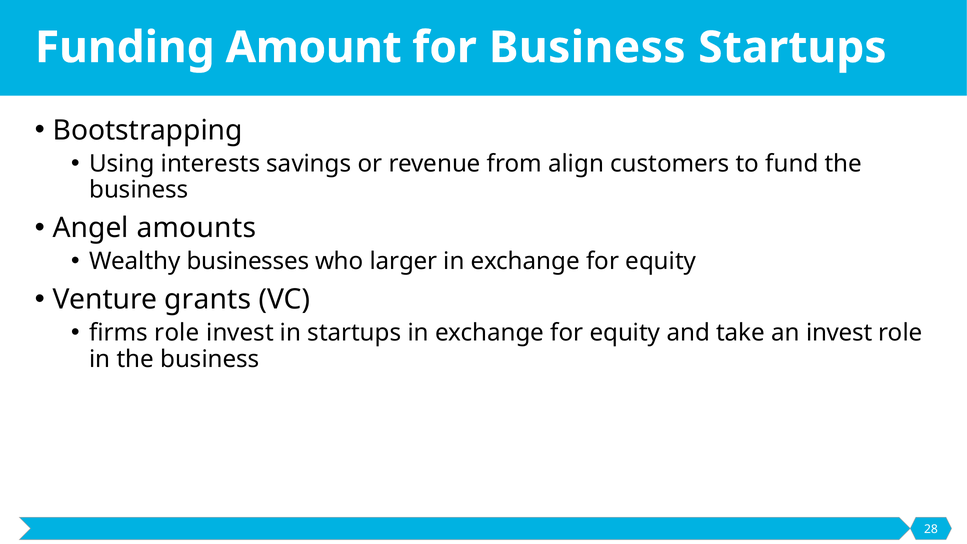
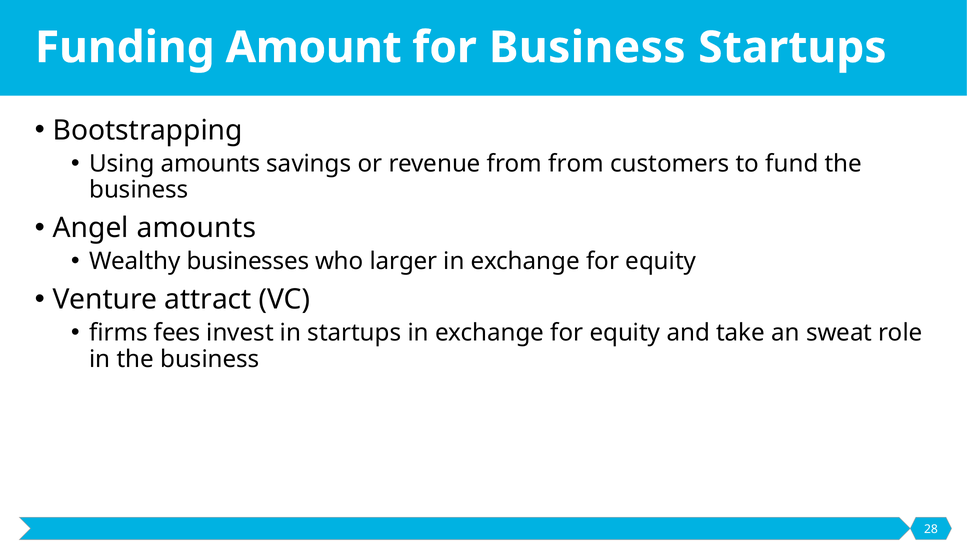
Using interests: interests -> amounts (211, 164)
from align: align -> from (576, 164)
grants: grants -> attract (208, 300)
firms role: role -> fees (177, 333)
an invest: invest -> sweat (839, 333)
